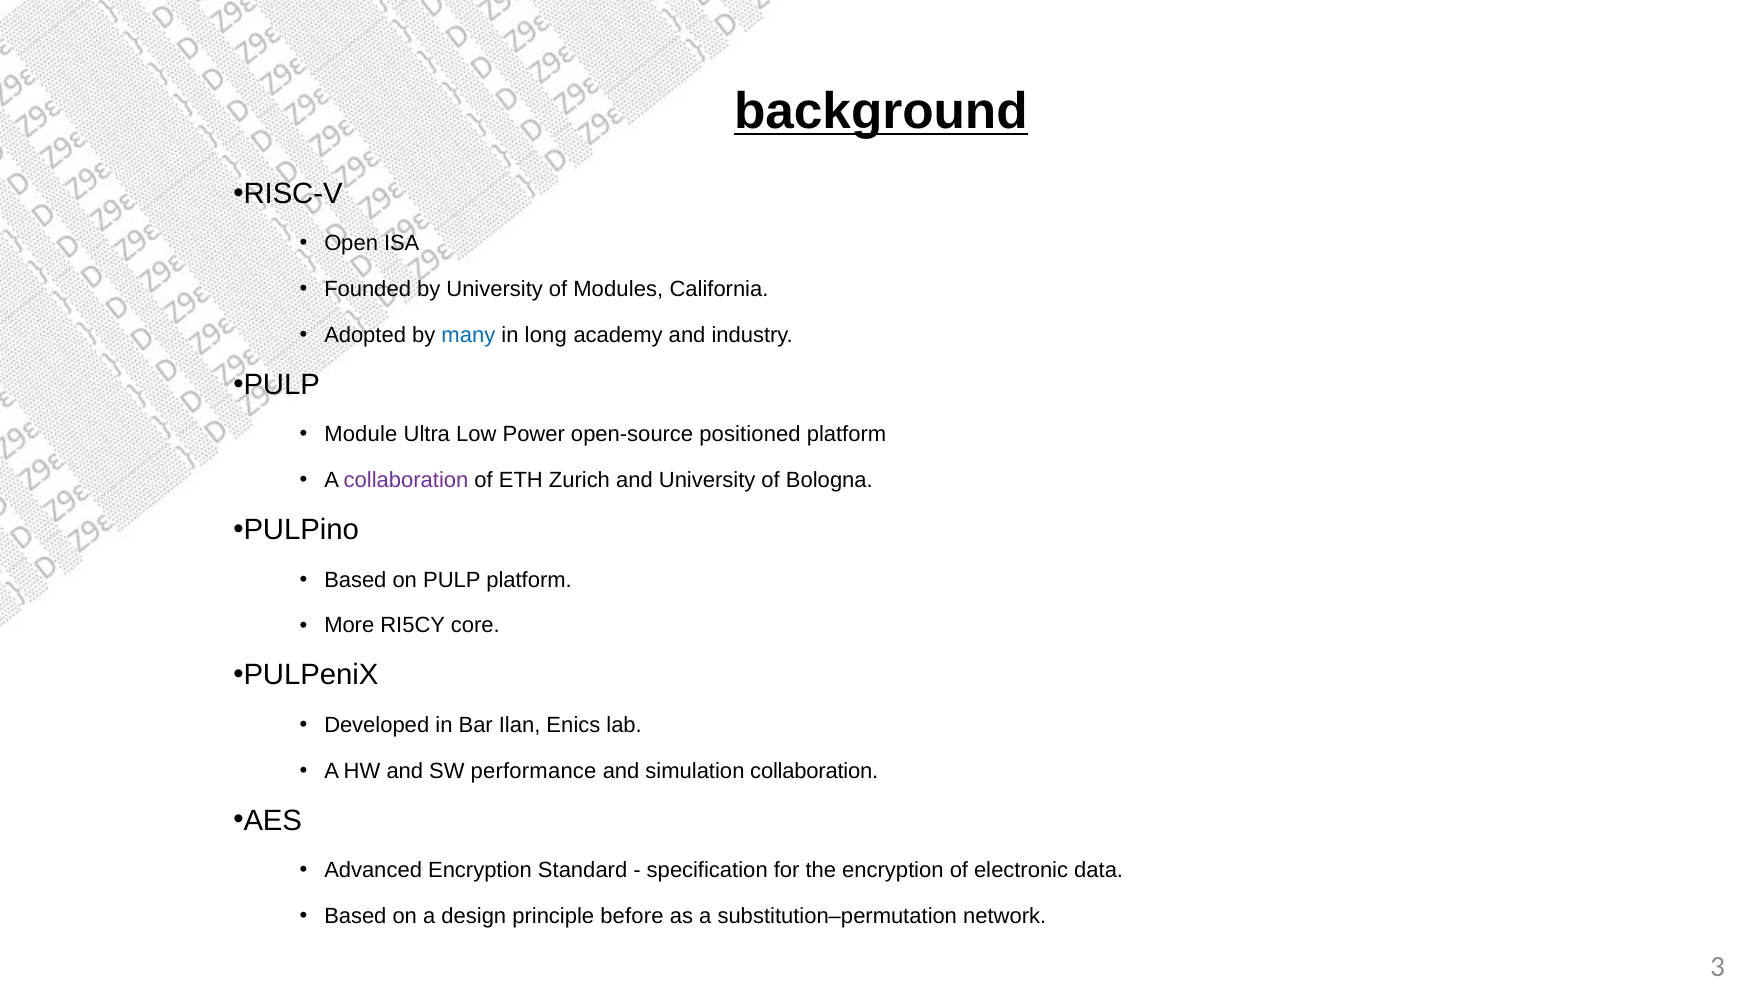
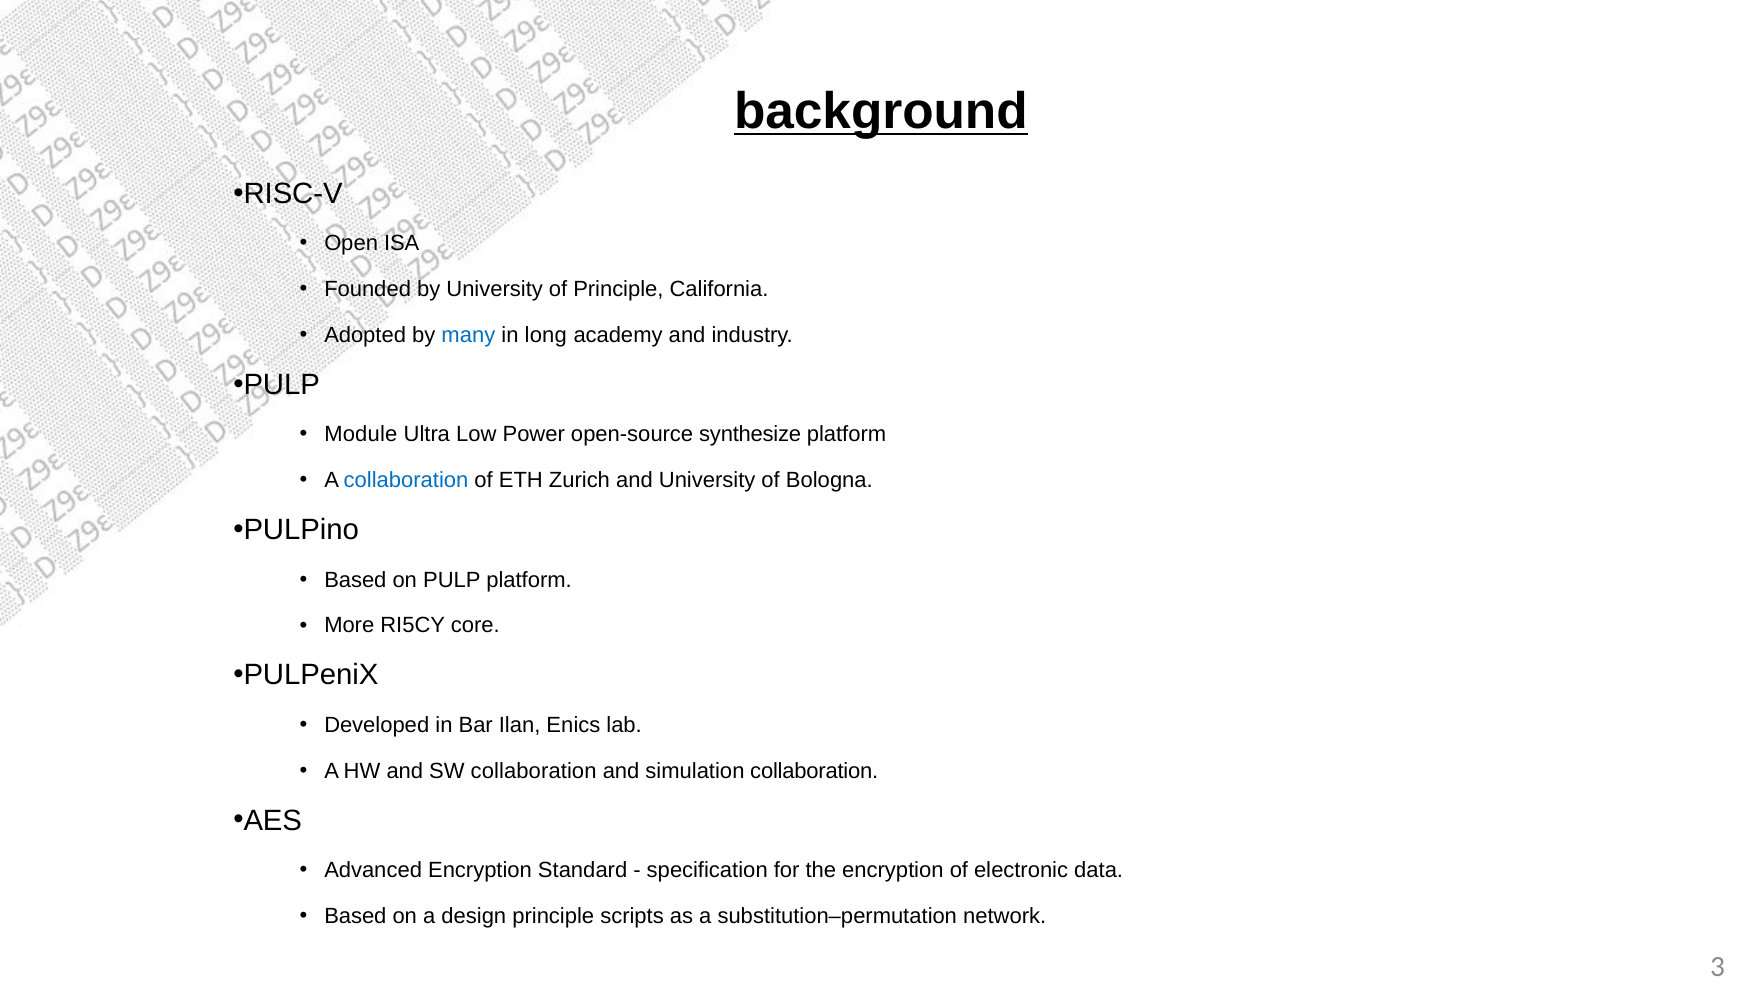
of Modules: Modules -> Principle (618, 289)
positioned: positioned -> synthesize (750, 435)
collaboration colour: purple -> blue (406, 480)
SW performance: performance -> collaboration (534, 771)
before: before -> scripts (632, 916)
